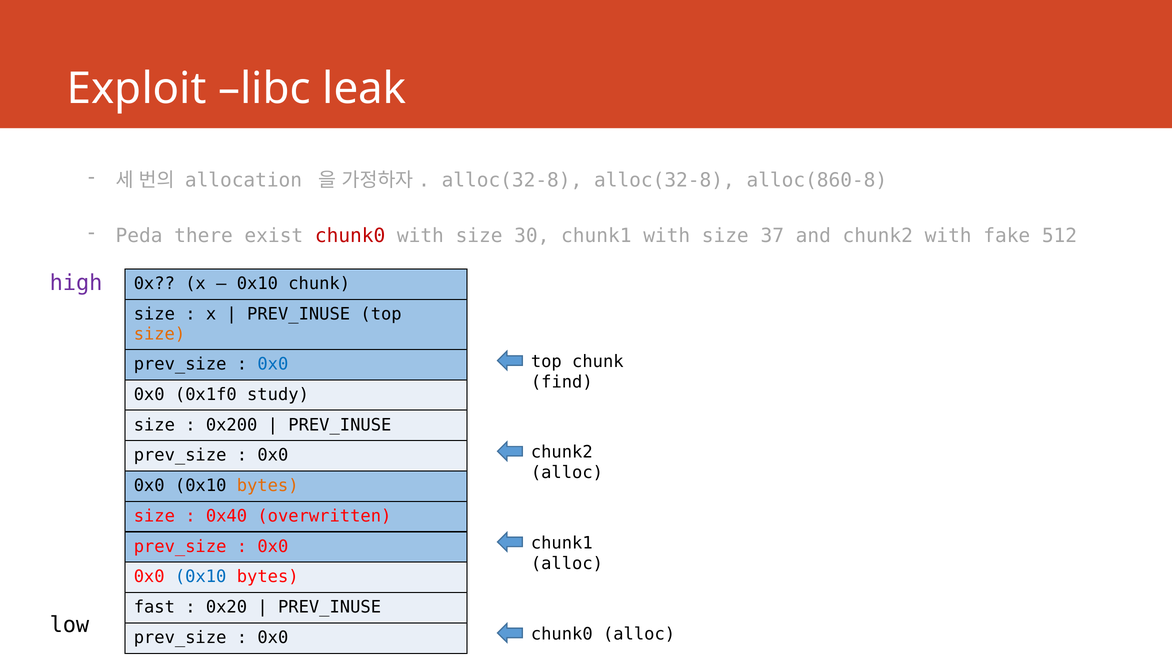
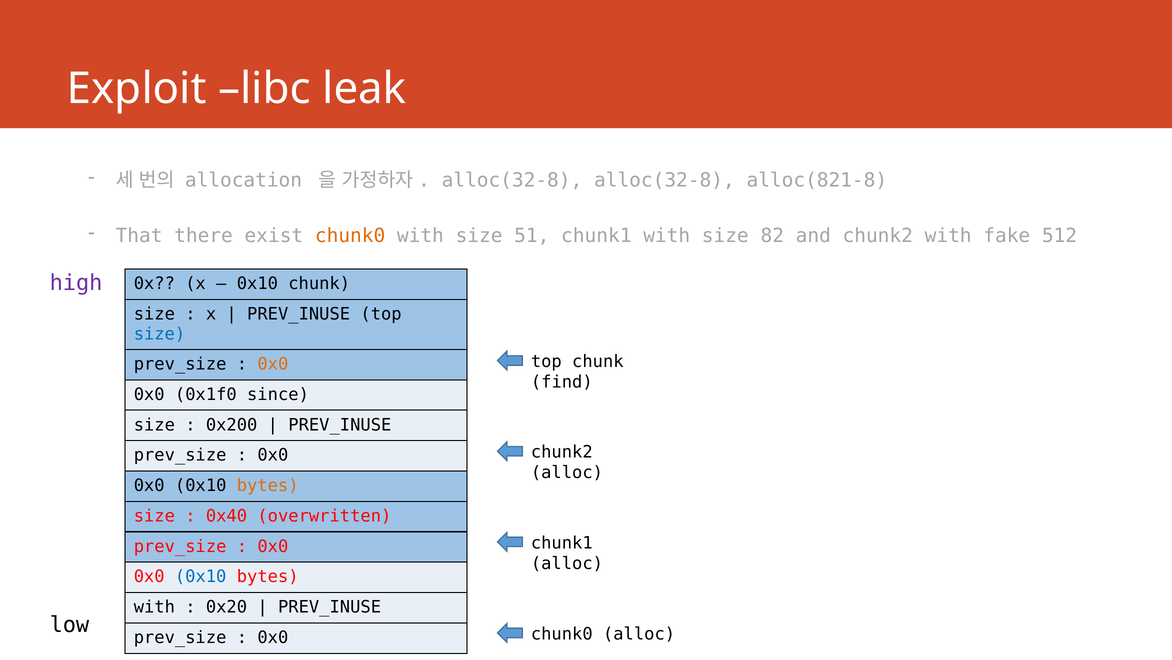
alloc(860-8: alloc(860-8 -> alloc(821-8 (817, 180)
Peda: Peda -> That (139, 236)
chunk0 colour: red -> orange (350, 236)
30: 30 -> 51 (532, 236)
37: 37 -> 82 (772, 236)
size colour: orange -> blue (159, 334)
0x0 colour: blue -> orange (273, 364)
study: study -> since (278, 394)
fast: fast -> with (154, 607)
